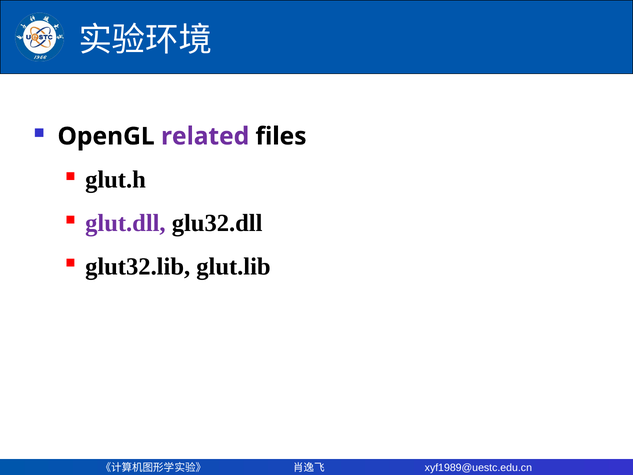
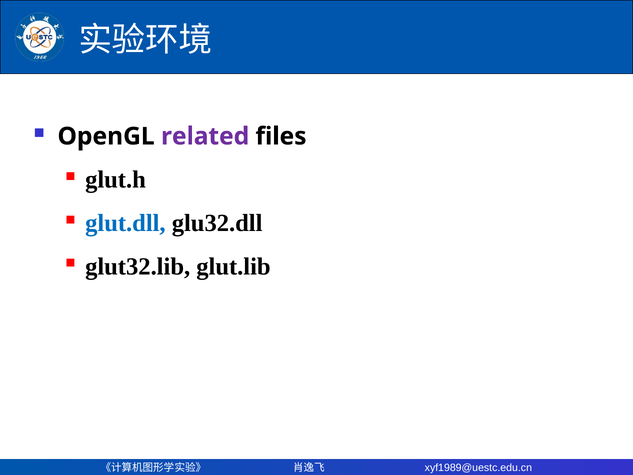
glut.dll colour: purple -> blue (125, 223)
